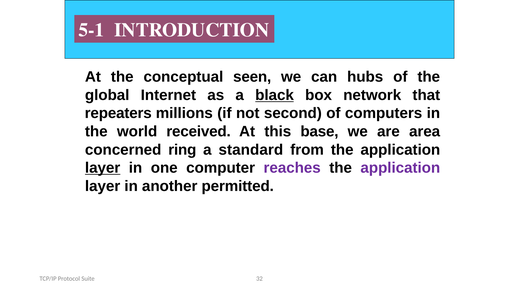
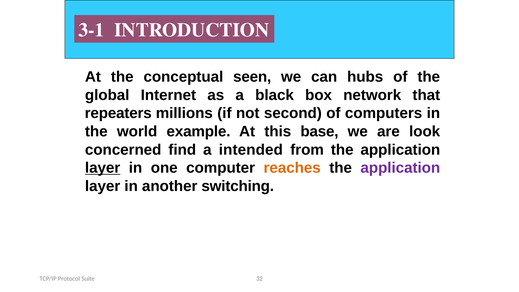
5-1: 5-1 -> 3-1 (91, 30)
black underline: present -> none (275, 95)
received: received -> example (199, 131)
area: area -> look (425, 131)
ring: ring -> find (182, 150)
standard: standard -> intended (251, 150)
reaches colour: purple -> orange (292, 168)
permitted: permitted -> switching (238, 186)
